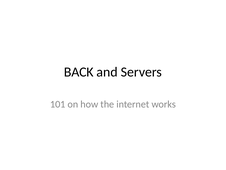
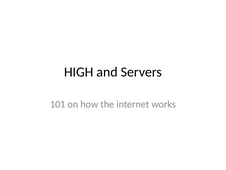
BACK: BACK -> HIGH (79, 72)
